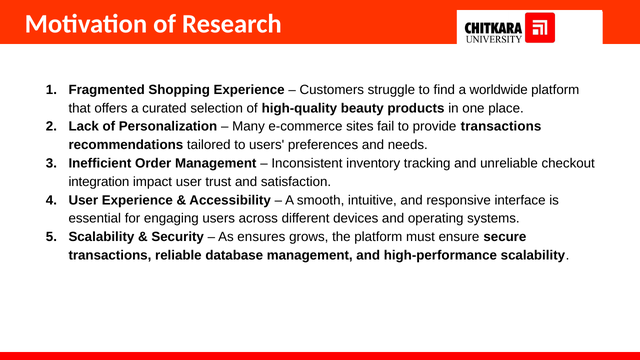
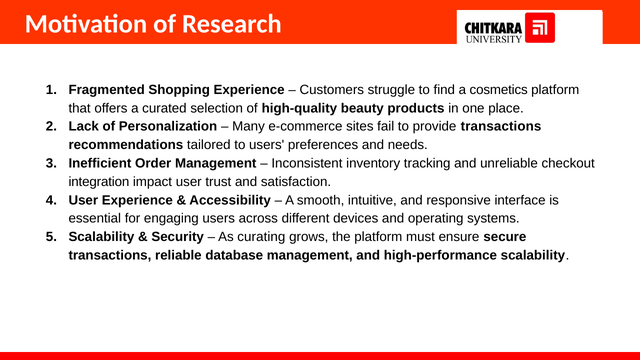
worldwide: worldwide -> cosmetics (499, 90)
ensures: ensures -> curating (261, 237)
